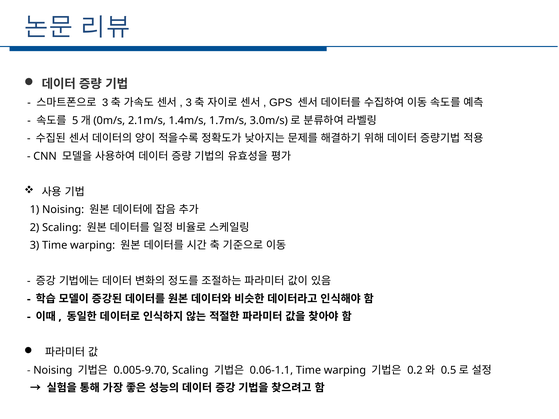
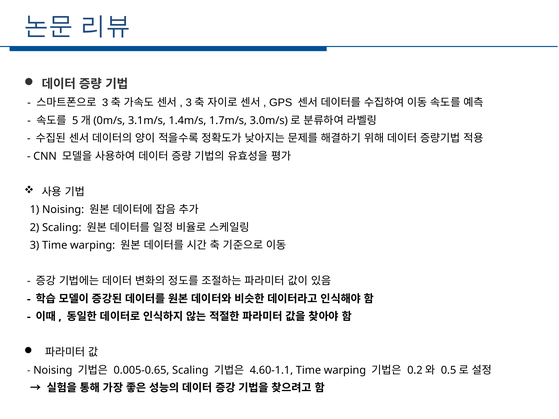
2.1m/s: 2.1m/s -> 3.1m/s (147, 121)
0.005-9.70: 0.005-9.70 -> 0.005-0.65 (141, 370)
0.06-1.1: 0.06-1.1 -> 4.60-1.1 (271, 370)
